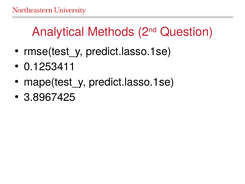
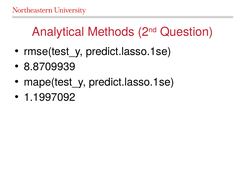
0.1253411: 0.1253411 -> 8.8709939 (50, 67)
3.8967425: 3.8967425 -> 1.1997092 (50, 97)
